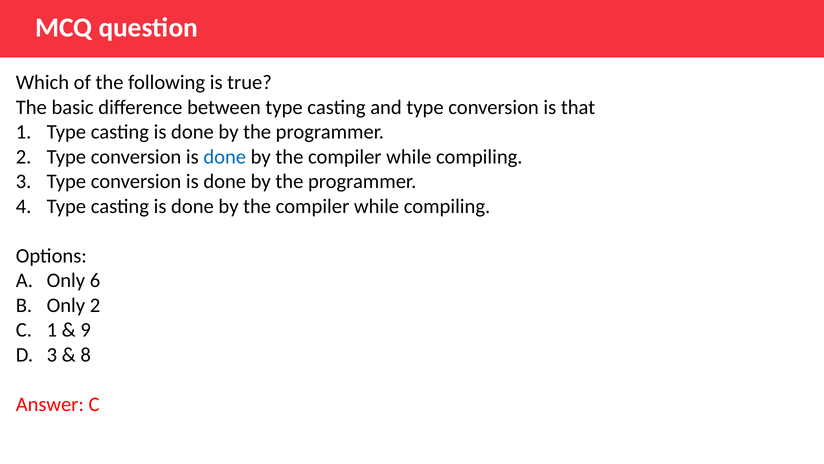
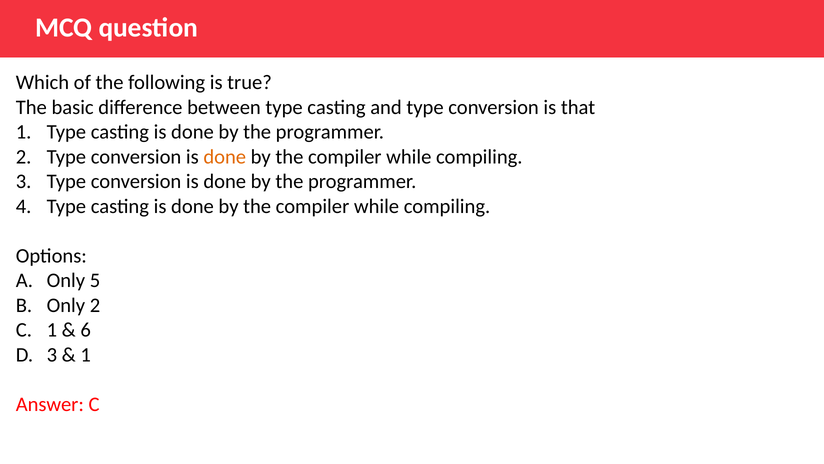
done colour: blue -> orange (225, 157)
6: 6 -> 5 (95, 280)
9: 9 -> 6 (86, 330)
8: 8 -> 1 (86, 354)
